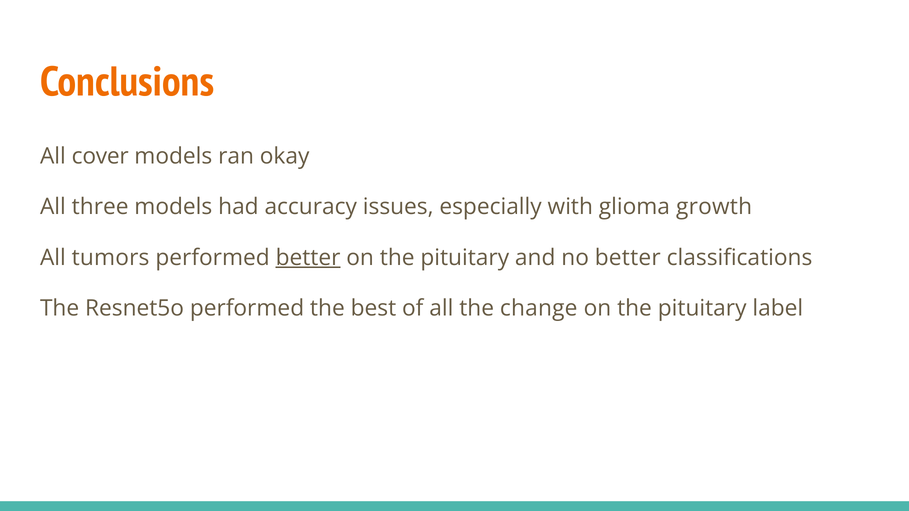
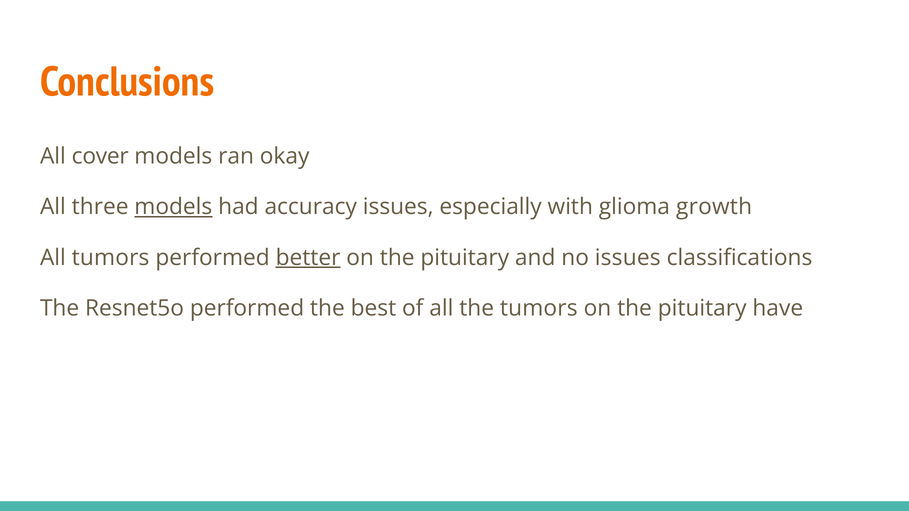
models underline: none -> present (173, 207)
no better: better -> issues (628, 258)
the change: change -> tumors (539, 308)
label: label -> have (778, 308)
